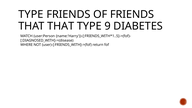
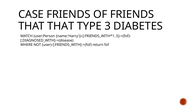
TYPE: TYPE -> CASE (31, 14)
9: 9 -> 3 (108, 26)
